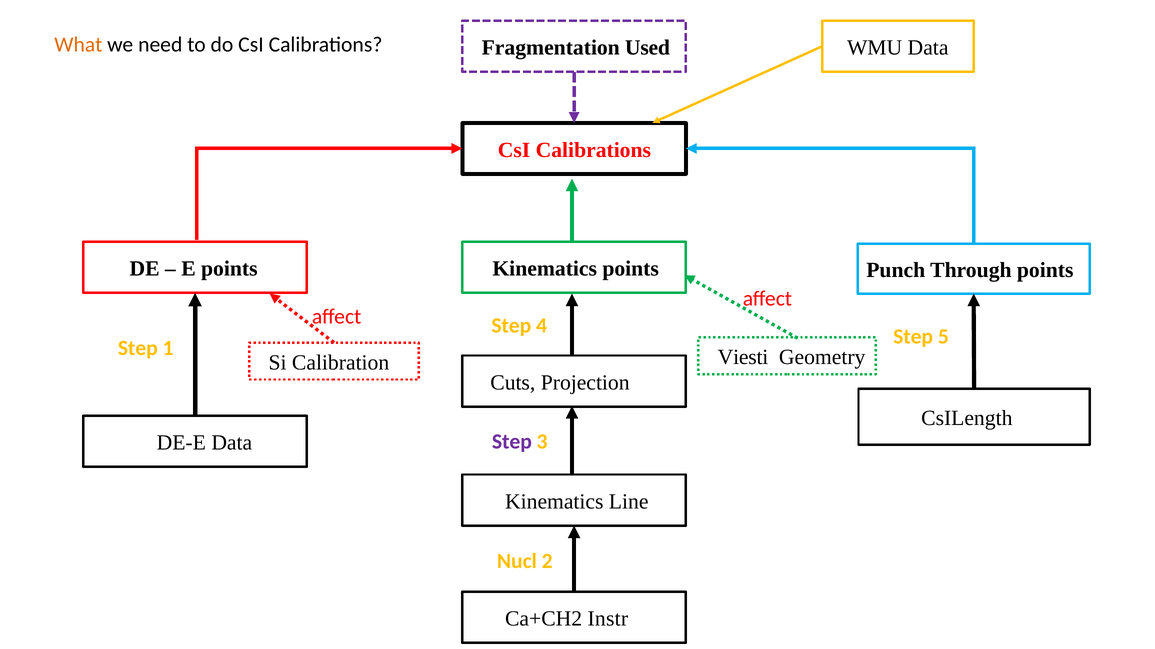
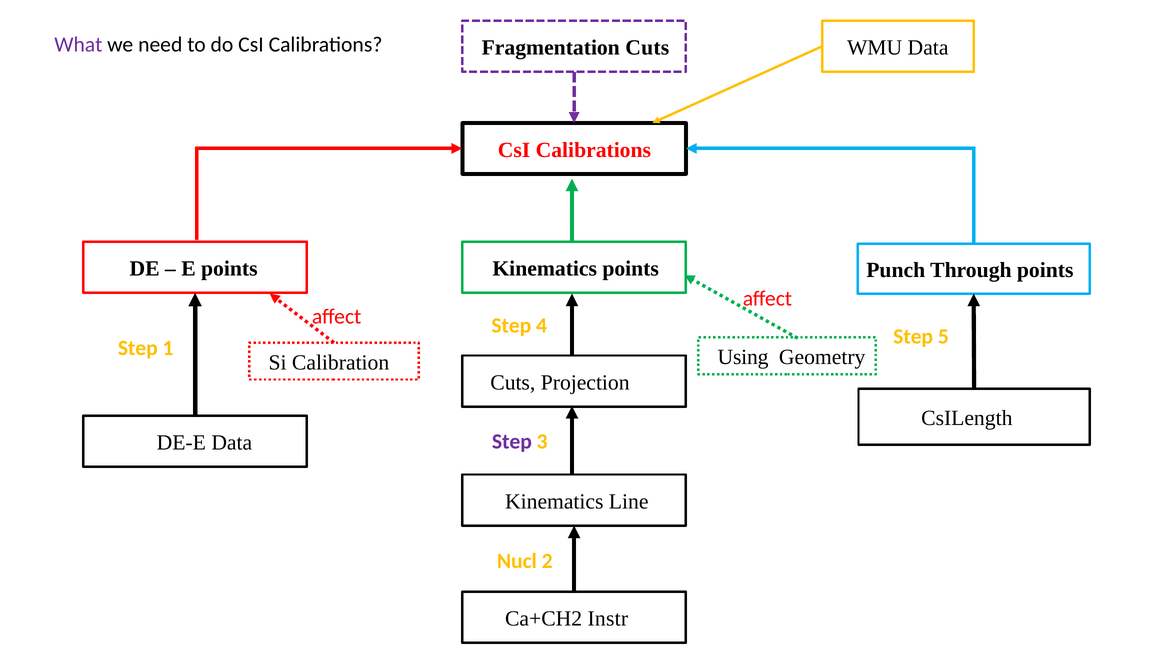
What colour: orange -> purple (78, 44)
Fragmentation Used: Used -> Cuts (647, 48)
Viesti: Viesti -> Using (743, 358)
